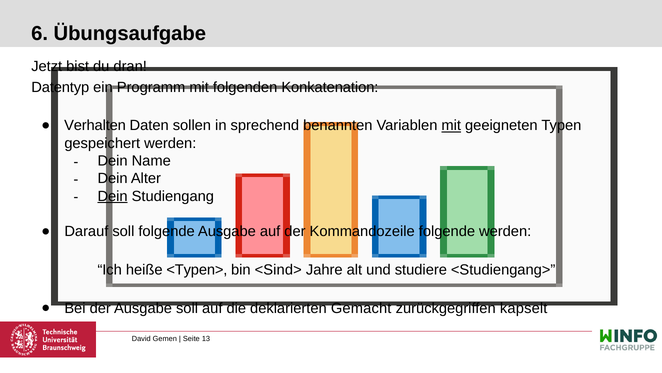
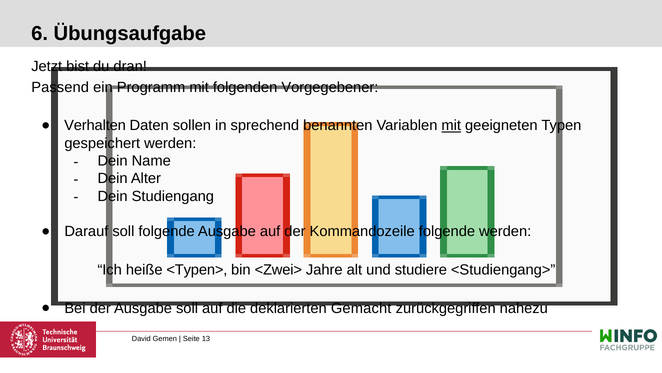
Datentyp: Datentyp -> Passend (60, 87)
Konkatenation: Konkatenation -> Vorgegebener (330, 87)
Dein underline: present -> none (113, 196)
<Sind>: <Sind> -> <Zwei> (278, 269)
kapselt: kapselt -> nahezu (524, 308)
